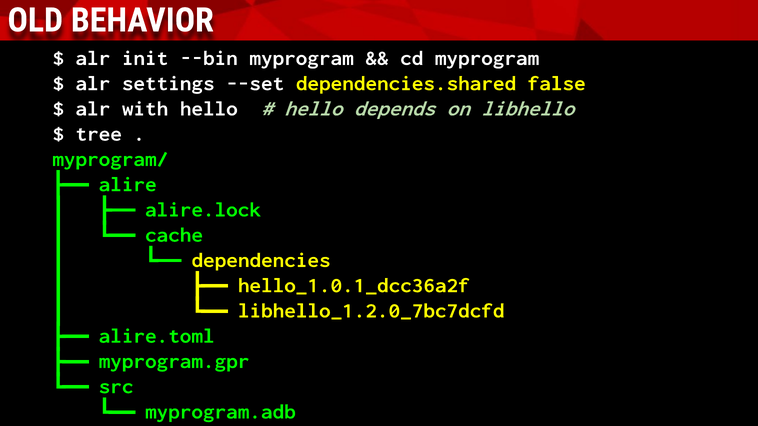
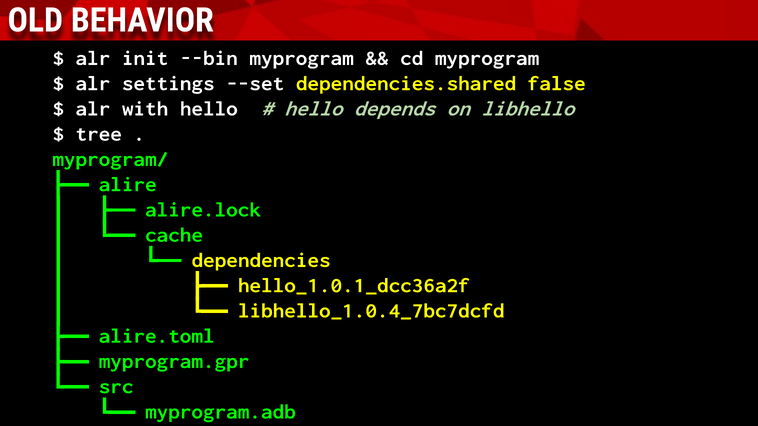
libhello_1.2.0_7bc7dcfd: libhello_1.2.0_7bc7dcfd -> libhello_1.0.4_7bc7dcfd (371, 311)
